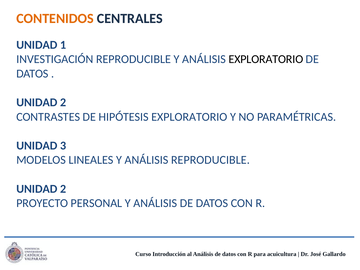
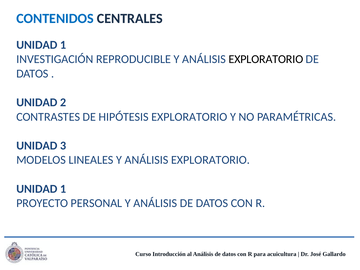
CONTENIDOS colour: orange -> blue (55, 19)
LINEALES Y ANÁLISIS REPRODUCIBLE: REPRODUCIBLE -> EXPLORATORIO (211, 160)
2: 2 -> 1 (63, 189)
